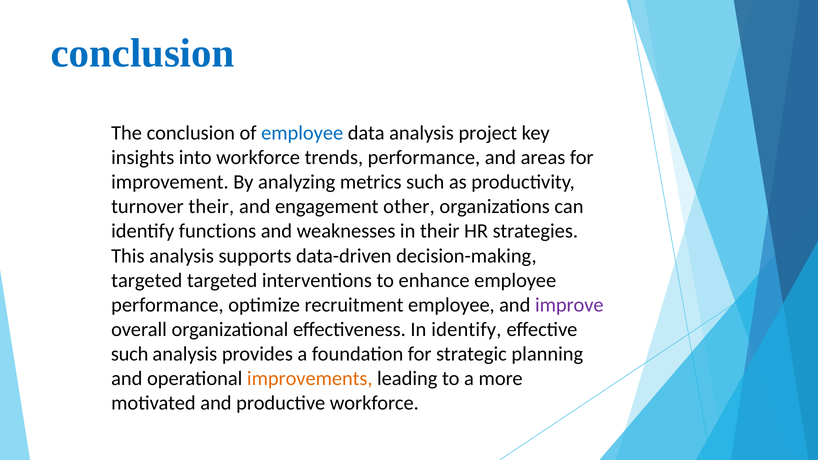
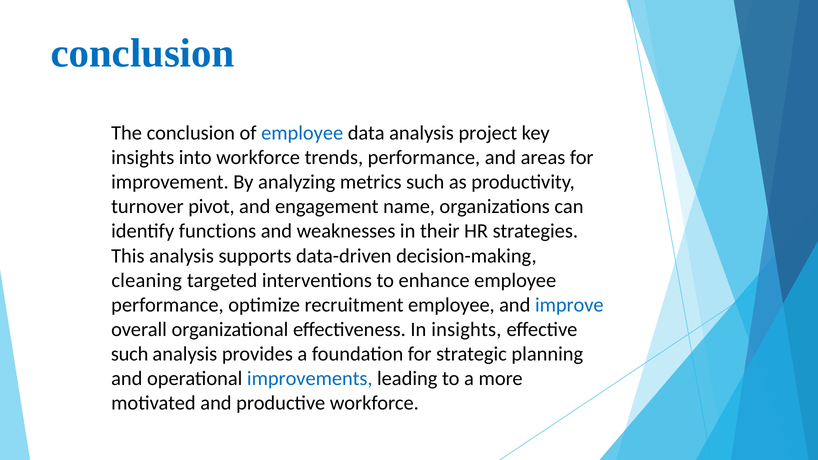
turnover their: their -> pivot (211, 207)
other: other -> name (409, 207)
targeted: targeted -> cleaning (147, 280)
improve colour: purple -> blue (569, 305)
In identify: identify -> insights (466, 329)
improvements colour: orange -> blue (310, 379)
